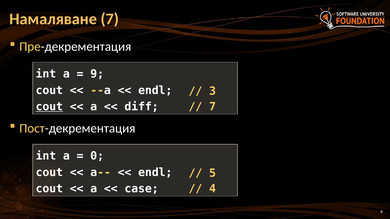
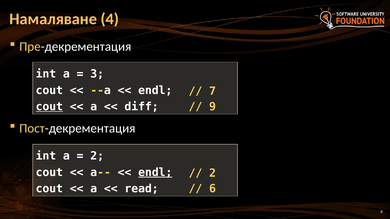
Намаляване 7: 7 -> 4 (110, 19)
9: 9 -> 3 (97, 74)
3: 3 -> 7 (213, 91)
7: 7 -> 9 (213, 107)
0: 0 -> 2 (97, 156)
endl underline: none -> present (155, 173)
5: 5 -> 2 (213, 173)
case: case -> read (142, 189)
4: 4 -> 6 (213, 189)
